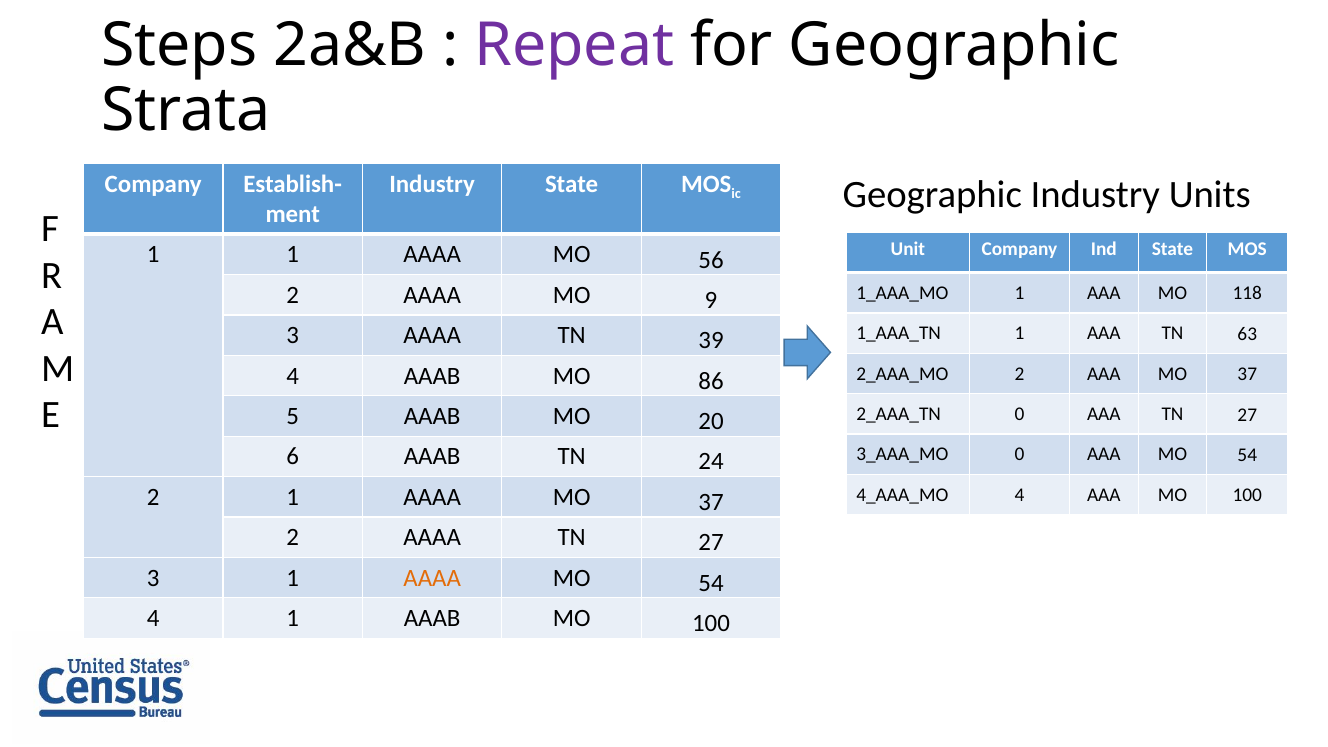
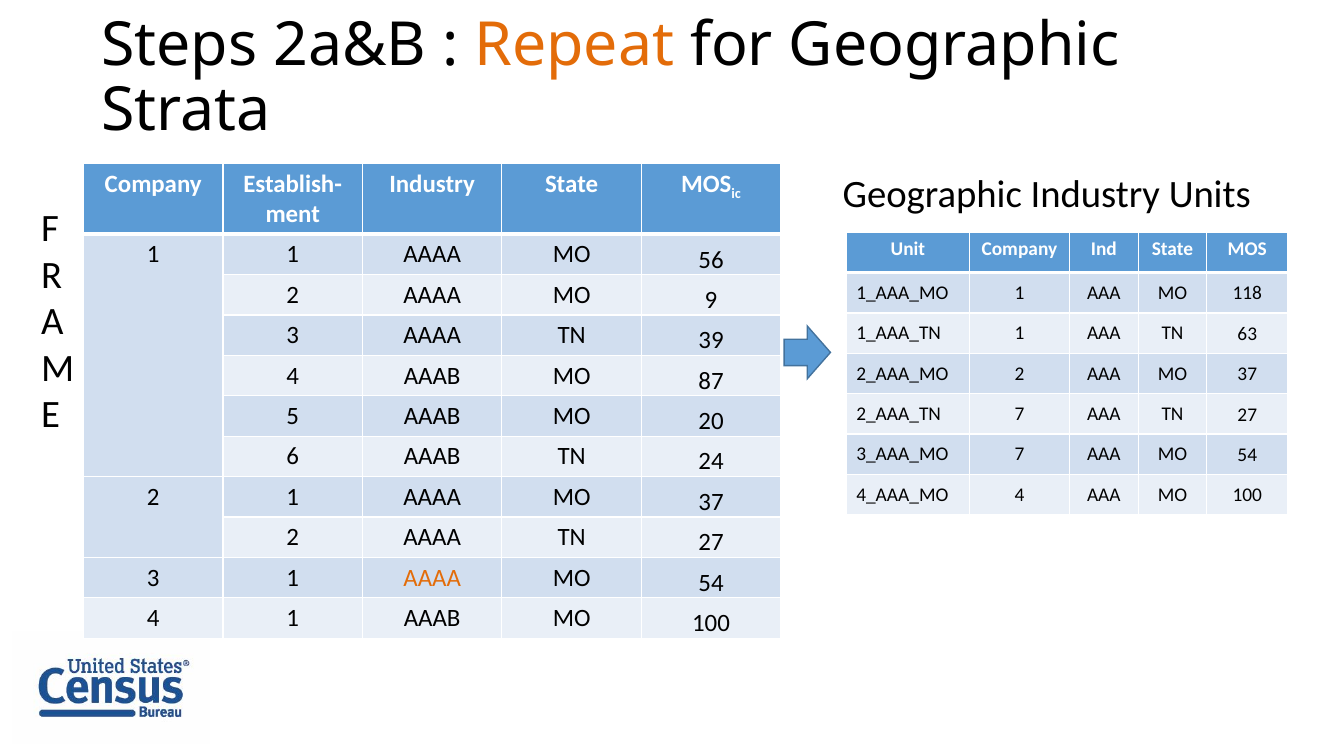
Repeat colour: purple -> orange (574, 45)
86: 86 -> 87 (711, 381)
0: 0 -> 7 (1020, 414)
0: 0 -> 7 (1020, 455)
